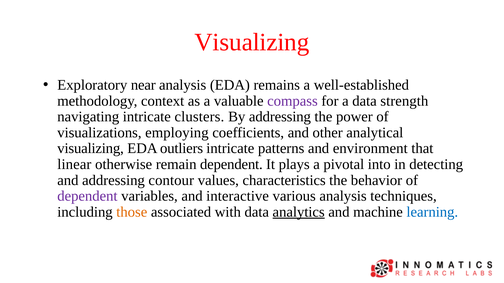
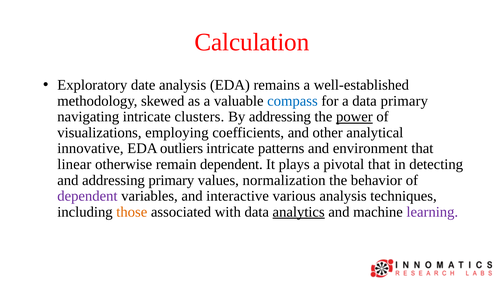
Visualizing: Visualizing -> Calculation (252, 42)
near: near -> date (143, 85)
context: context -> skewed (163, 101)
compass colour: purple -> blue (292, 101)
data strength: strength -> primary (404, 101)
power underline: none -> present (354, 117)
visualizing: visualizing -> innovative (90, 149)
pivotal into: into -> that (379, 165)
addressing contour: contour -> primary (171, 180)
characteristics: characteristics -> normalization (284, 180)
learning colour: blue -> purple (432, 212)
